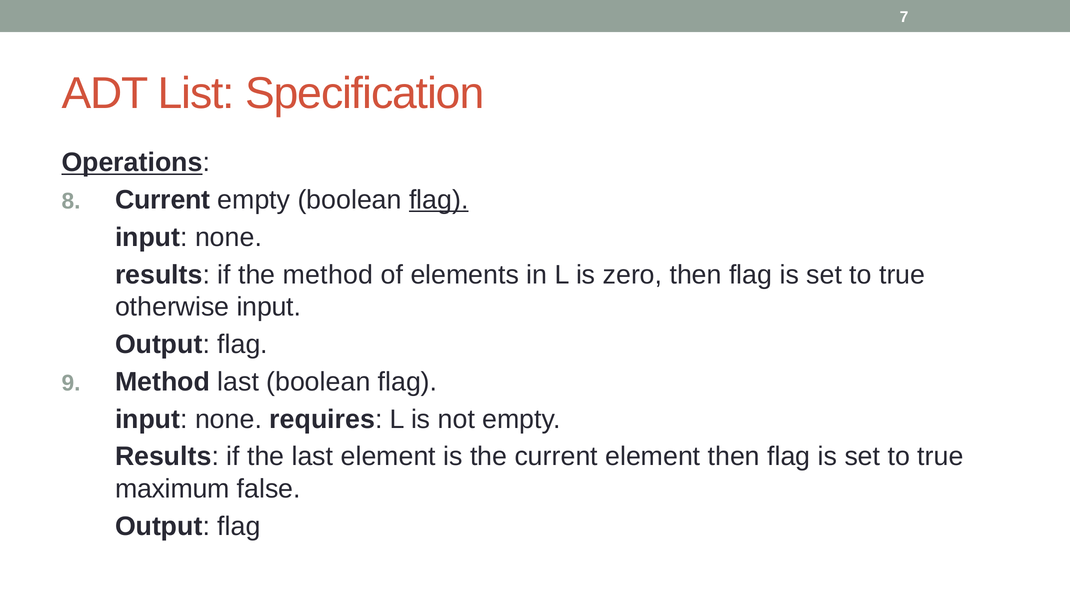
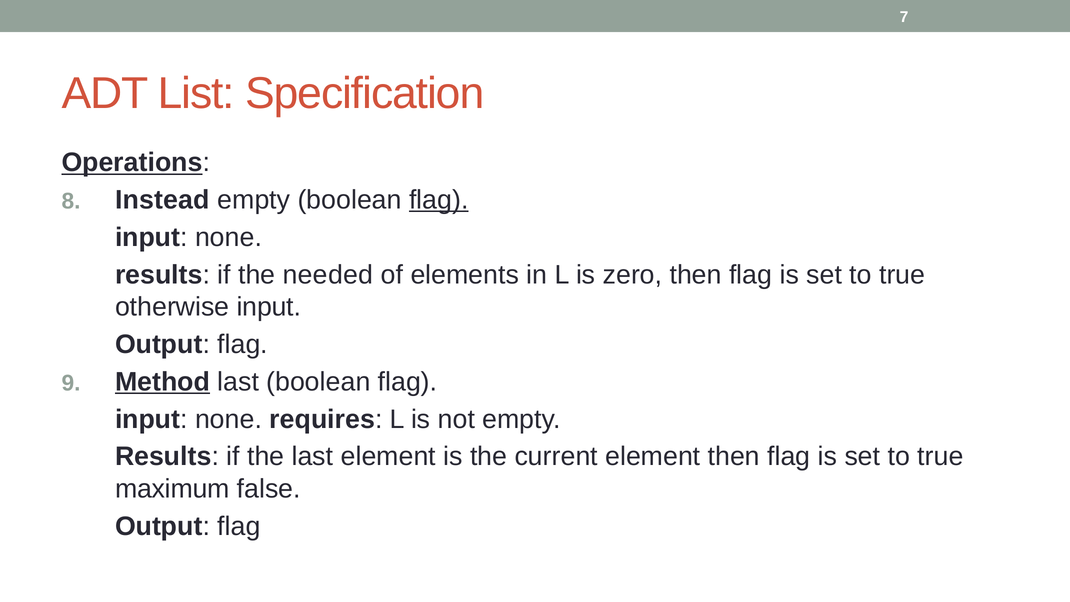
Current: Current -> Instead (162, 200)
the method: method -> needed (328, 275)
Method underline: none -> present (162, 382)
